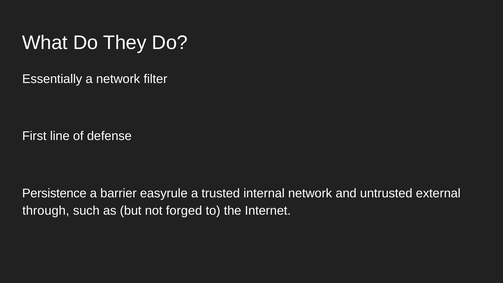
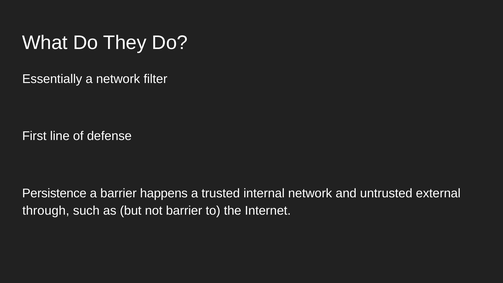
easyrule: easyrule -> happens (164, 193)
not forged: forged -> barrier (184, 211)
